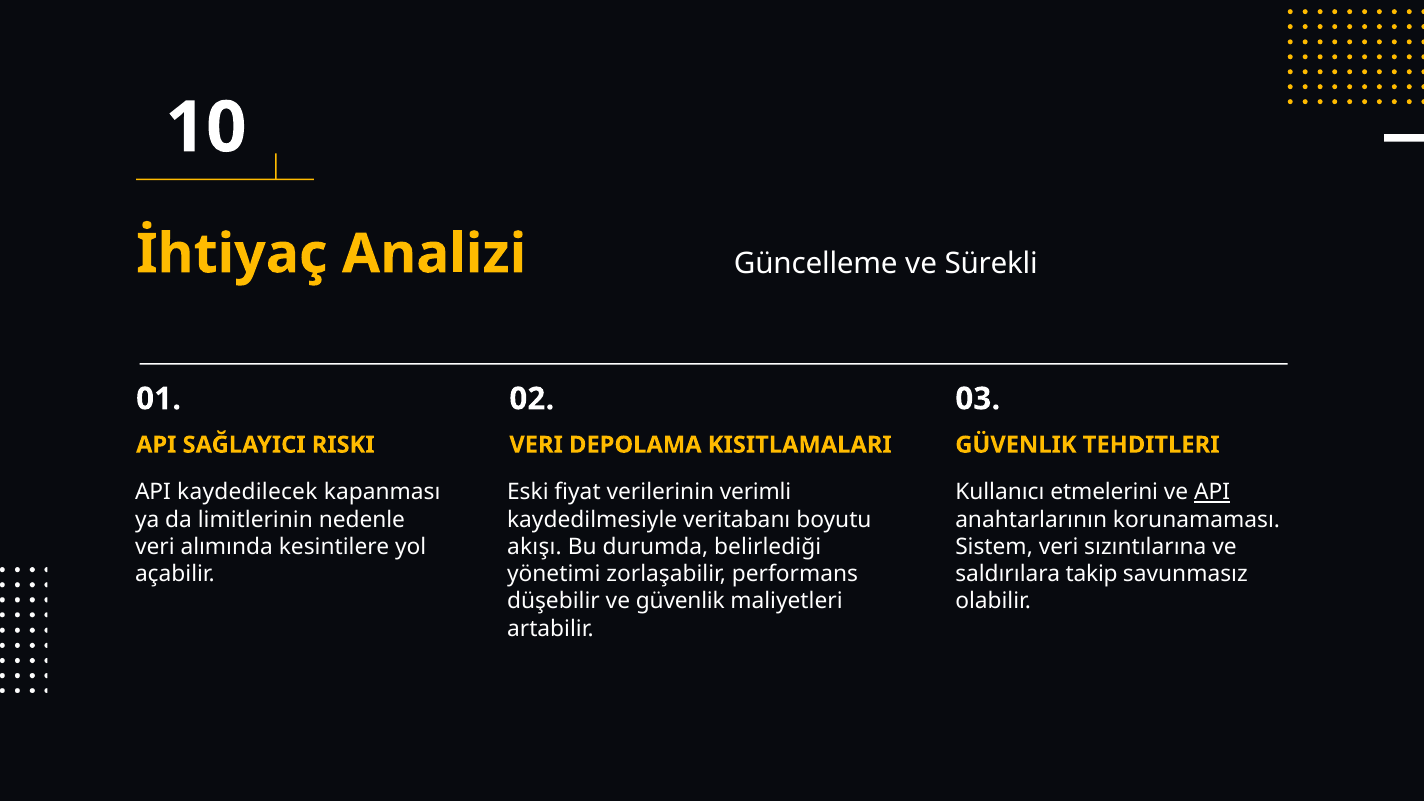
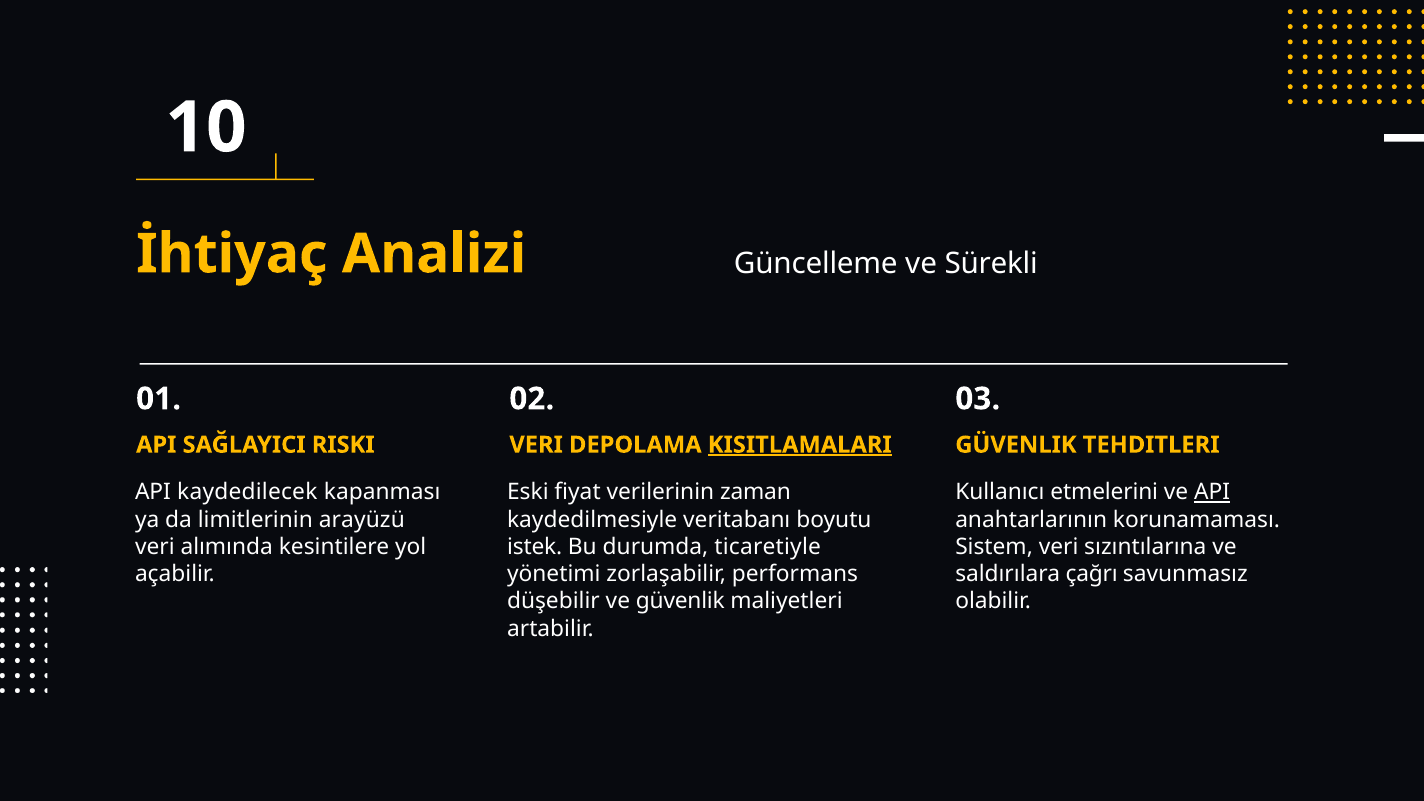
KISITLAMALARI underline: none -> present (800, 445)
verimli: verimli -> zaman (755, 492)
nedenle: nedenle -> arayüzü (362, 520)
akışı: akışı -> istek (535, 547)
belirlediği: belirlediği -> ticaretiyle (768, 547)
takip: takip -> çağrı (1092, 574)
